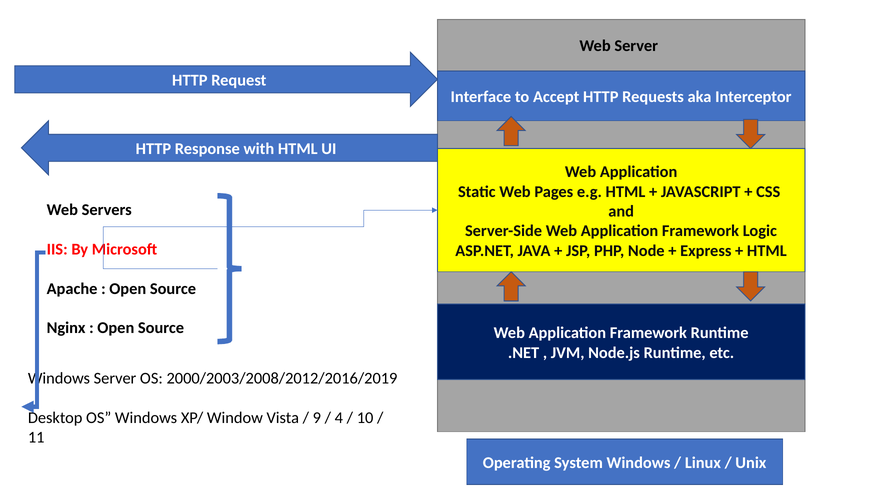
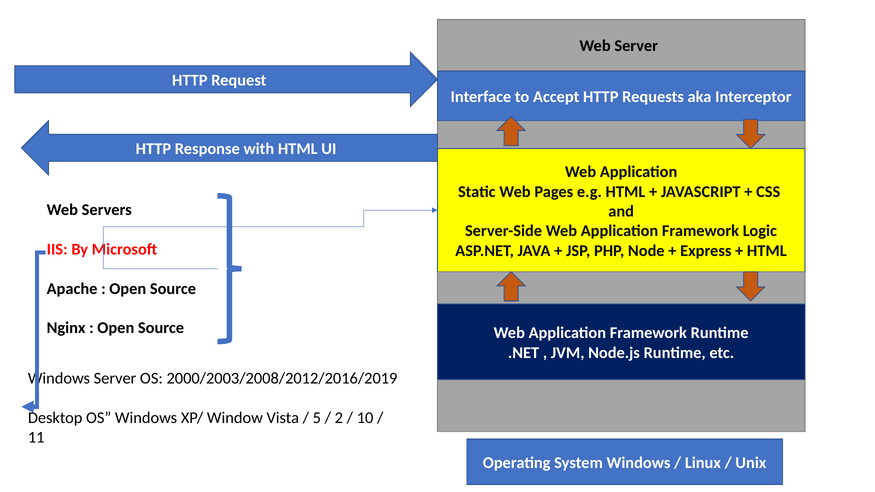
9: 9 -> 5 (317, 418)
4: 4 -> 2 (339, 418)
